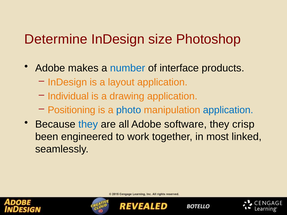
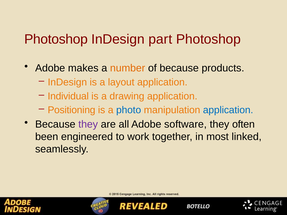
Determine: Determine -> Photoshop (56, 39)
size: size -> part (160, 39)
number colour: blue -> orange (128, 68)
of interface: interface -> because (179, 68)
they colour: blue -> purple (88, 124)
crisp: crisp -> often (243, 124)
